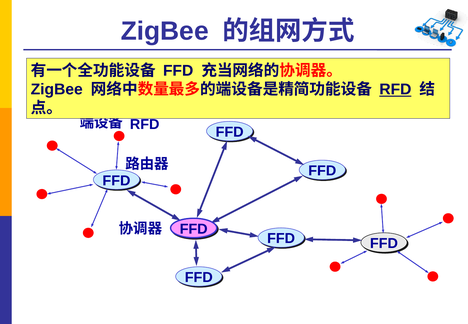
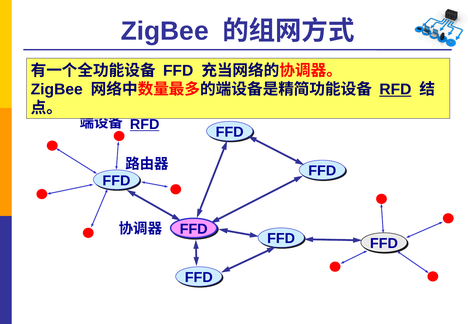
RFD underline: none -> present (145, 124)
